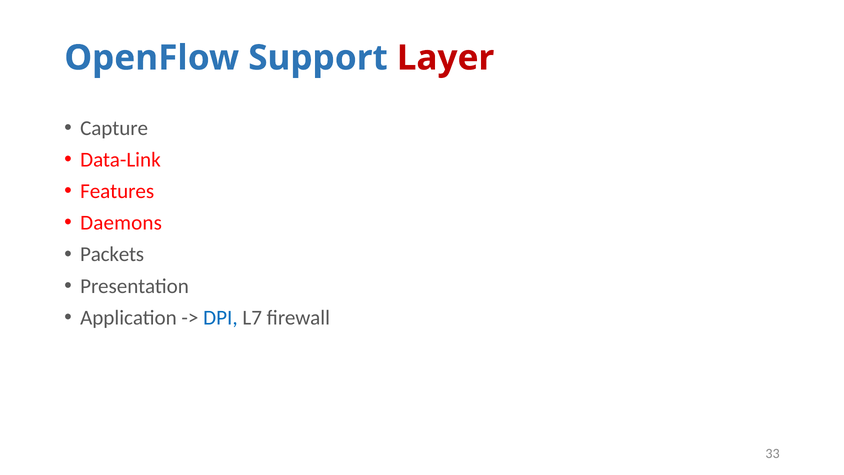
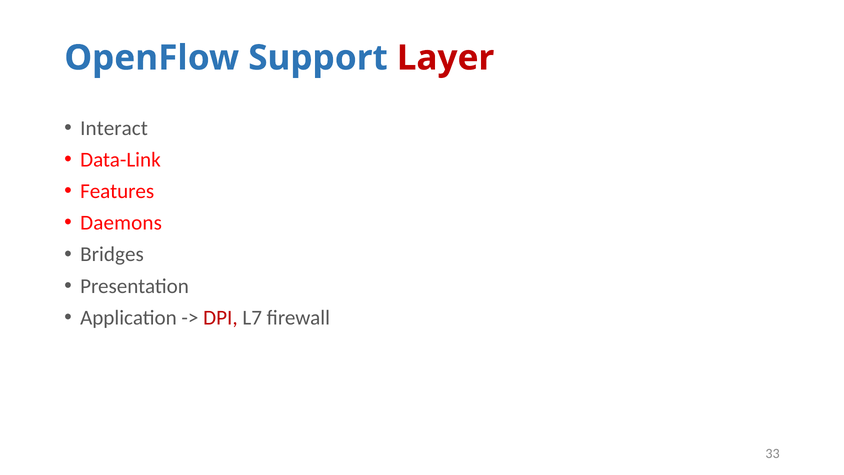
Capture: Capture -> Interact (114, 128)
Packets: Packets -> Bridges (112, 254)
DPI colour: blue -> red (220, 317)
